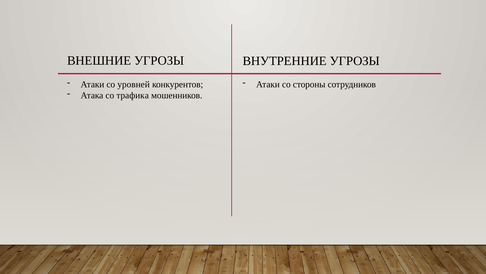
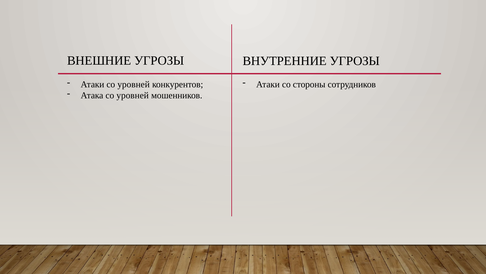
Атака со трафика: трафика -> уровней (133, 95)
